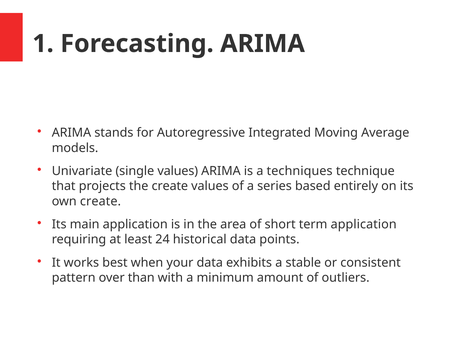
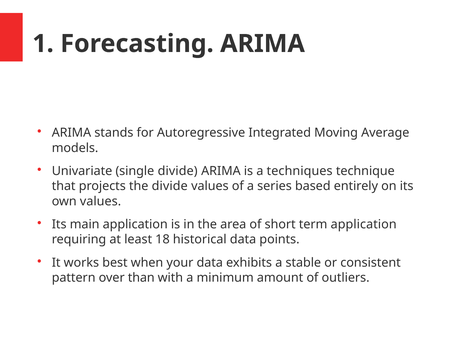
single values: values -> divide (178, 171)
the create: create -> divide (170, 186)
own create: create -> values (101, 201)
24: 24 -> 18 (163, 239)
